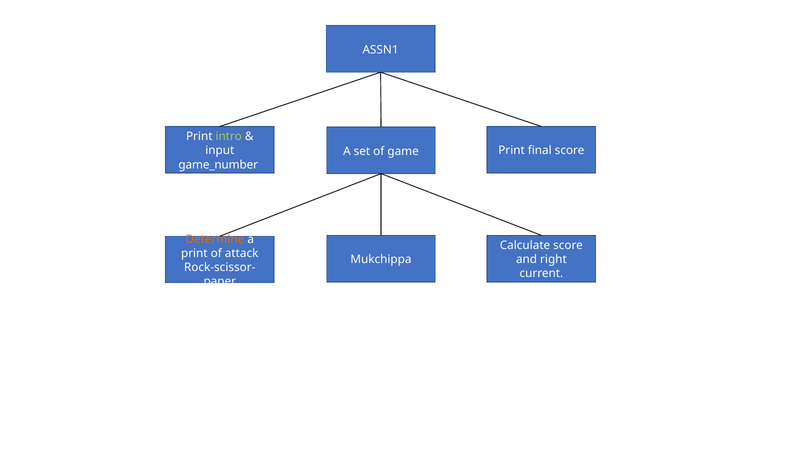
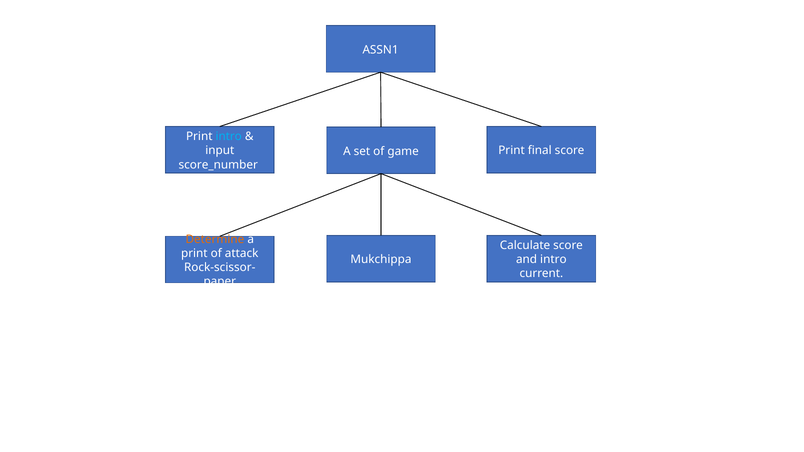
intro colour: light green -> light blue (229, 137)
game_number: game_number -> score_number (218, 165)
and right: right -> intro (553, 260)
